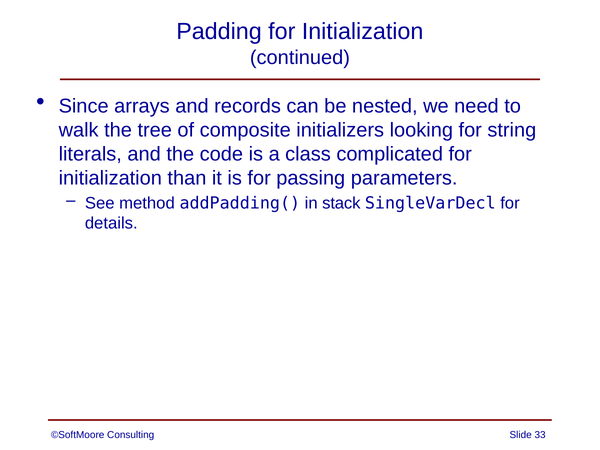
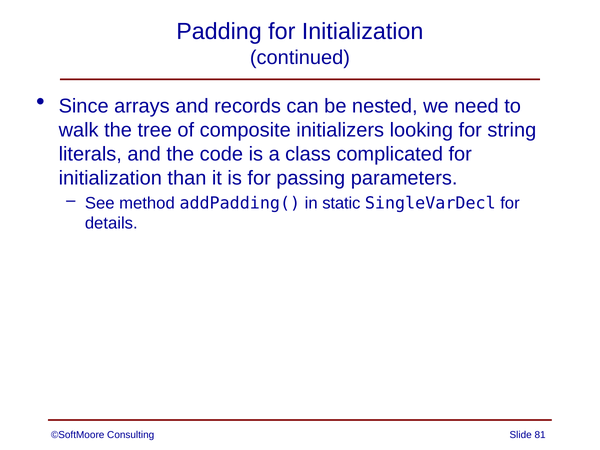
stack: stack -> static (341, 203)
33: 33 -> 81 (540, 435)
